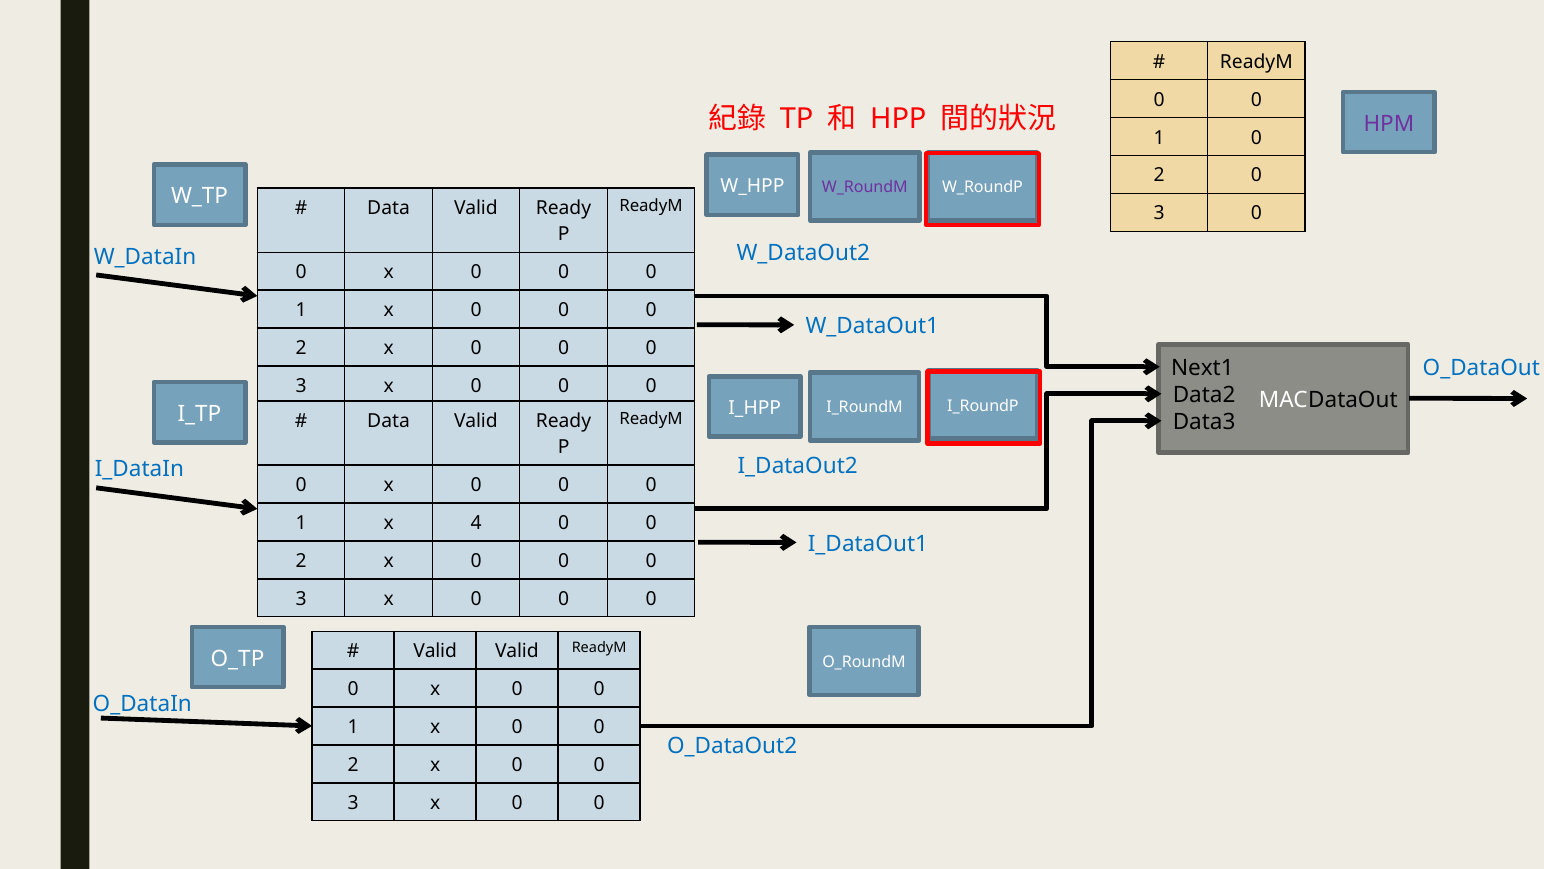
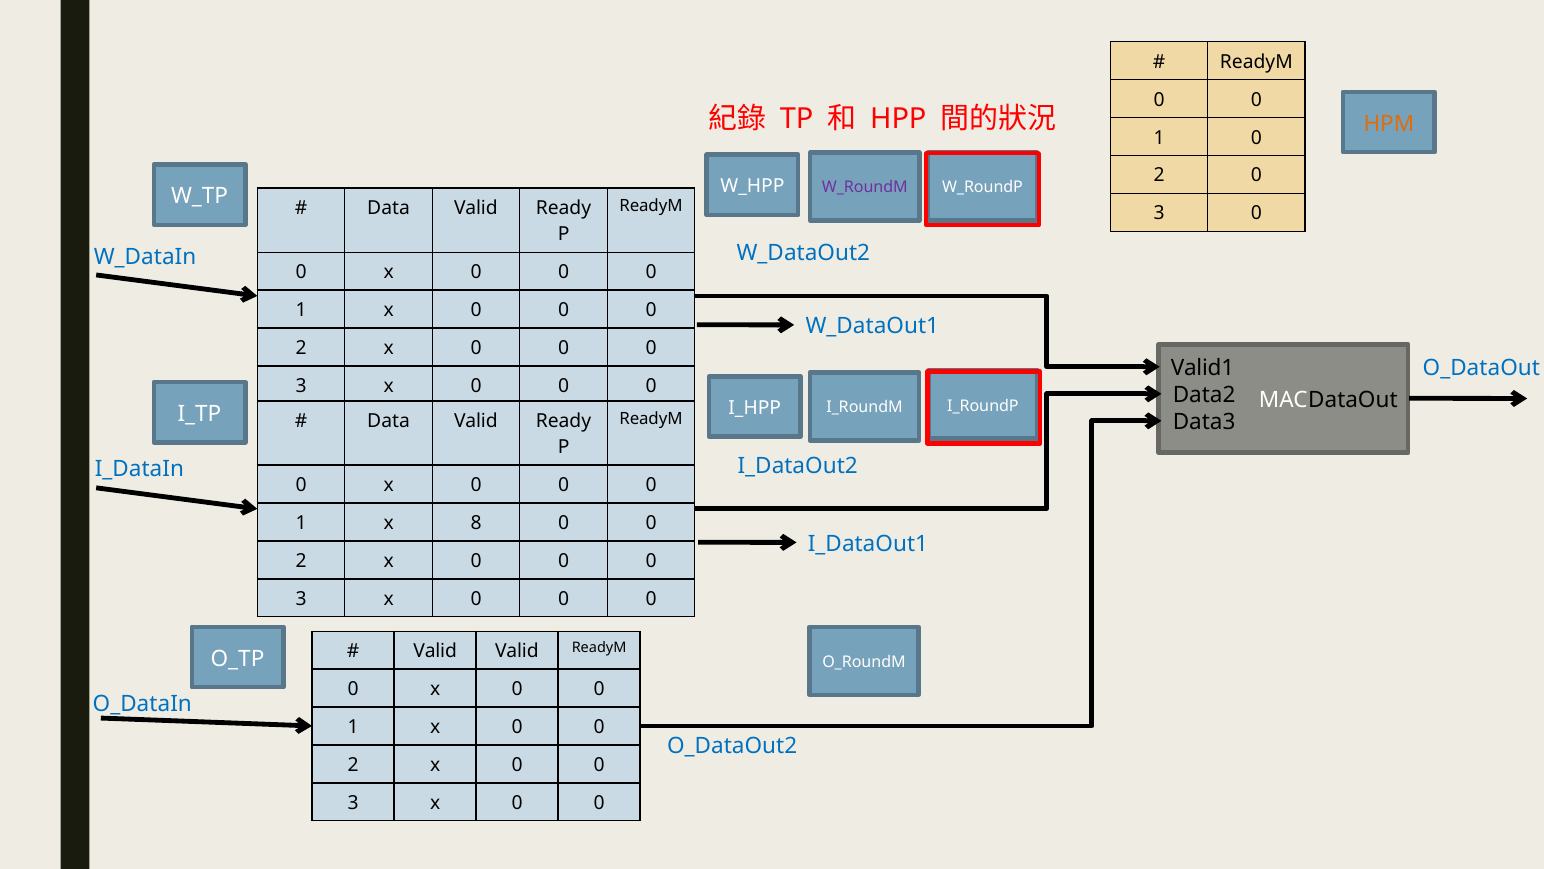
HPM colour: purple -> orange (1389, 124)
Next1: Next1 -> Valid1 (1202, 368)
4: 4 -> 8 (476, 523)
